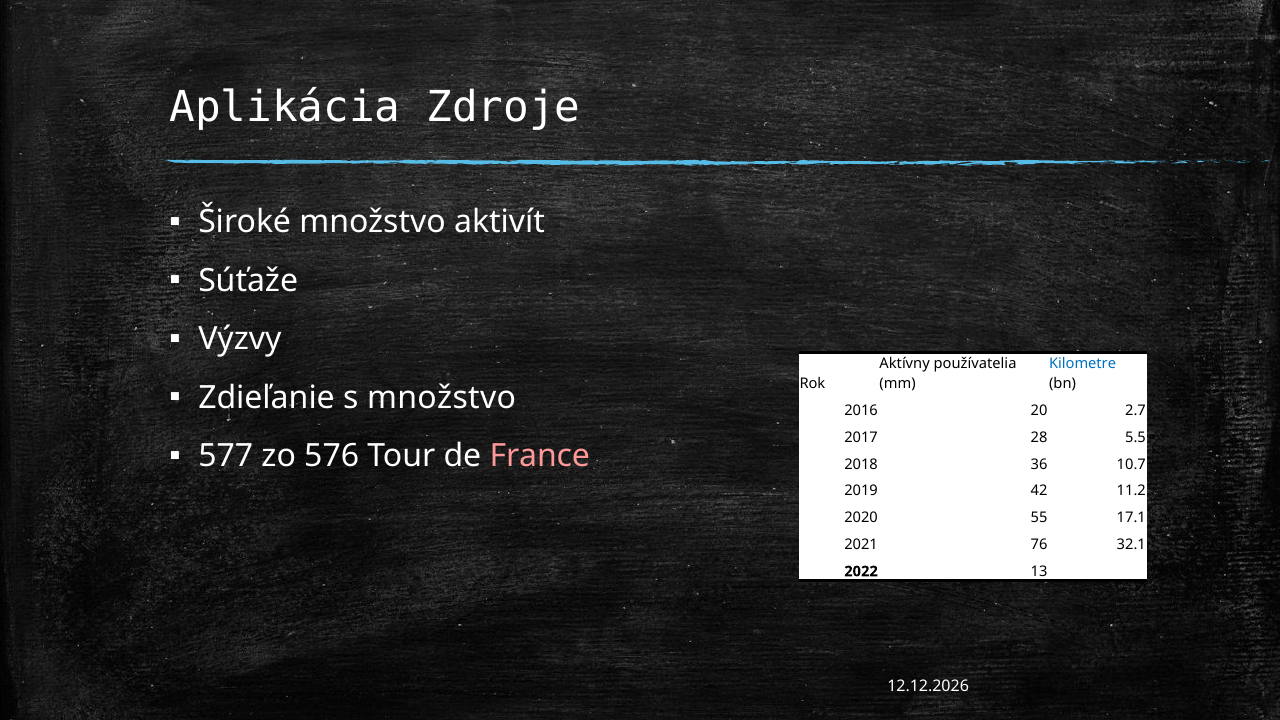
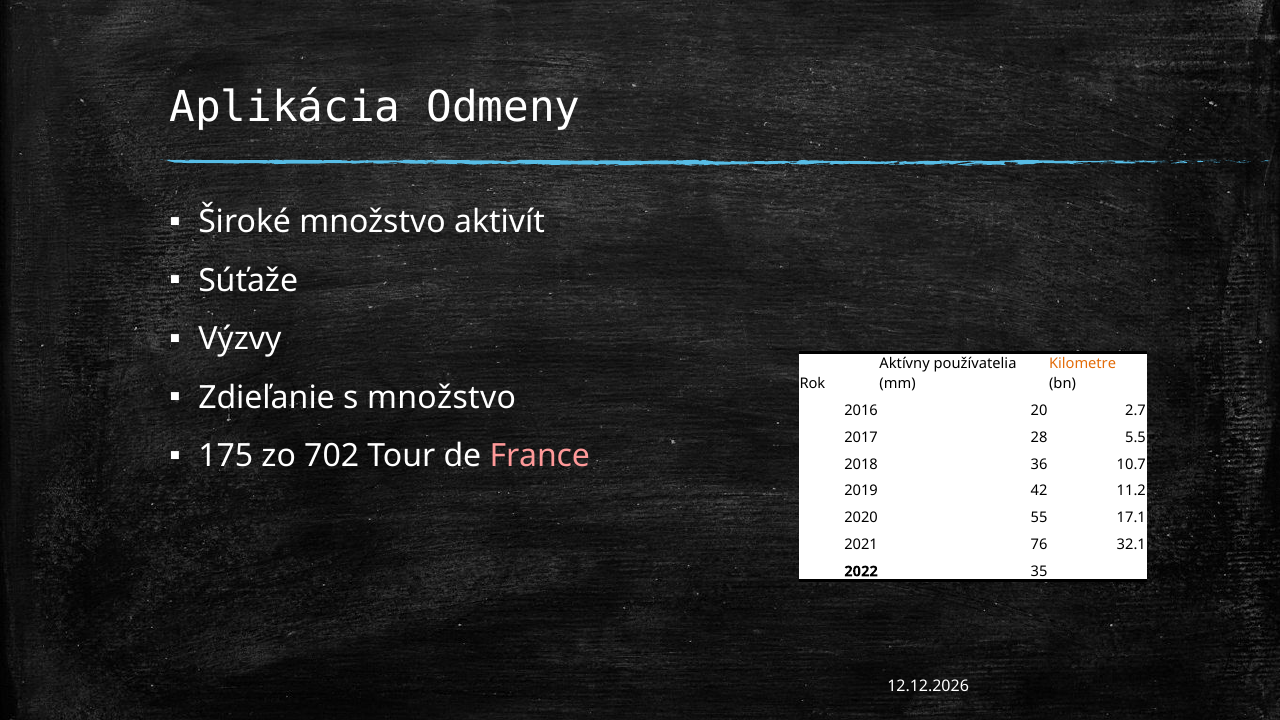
Zdroje: Zdroje -> Odmeny (503, 108)
Kilometre colour: blue -> orange (1083, 364)
577: 577 -> 175 (226, 456)
576: 576 -> 702 (332, 456)
13: 13 -> 35 (1039, 572)
